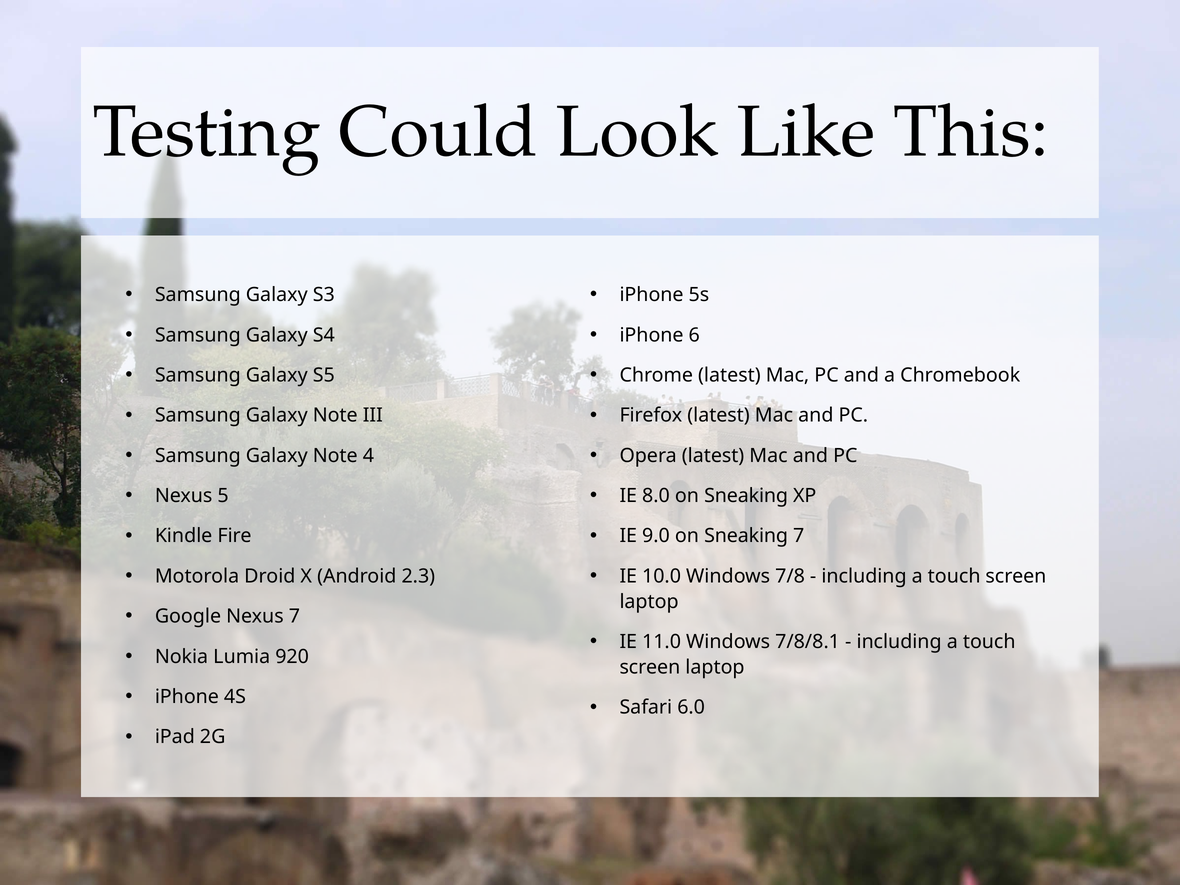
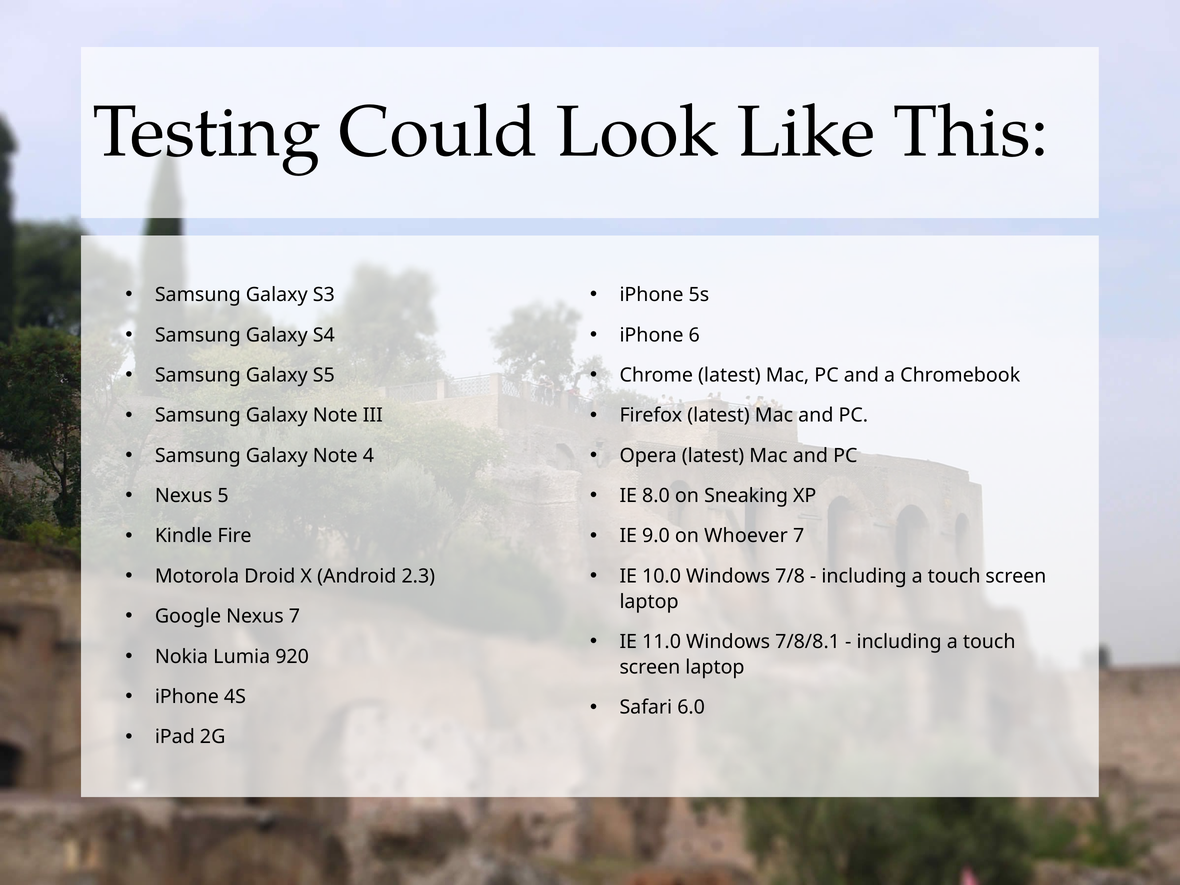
9.0 on Sneaking: Sneaking -> Whoever (746, 536)
